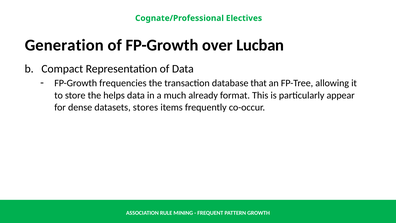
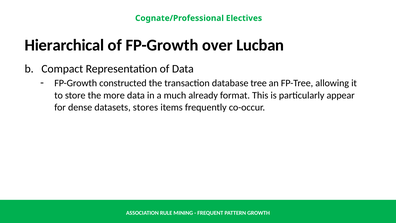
Generation: Generation -> Hierarchical (64, 45)
frequencies: frequencies -> constructed (123, 83)
that: that -> tree (259, 83)
helps: helps -> more (114, 95)
